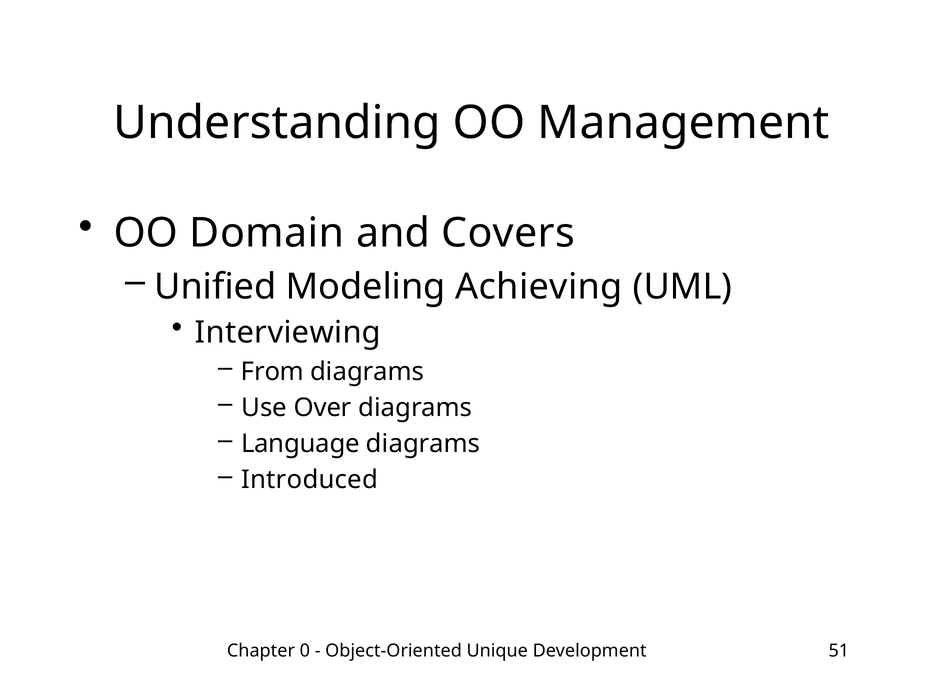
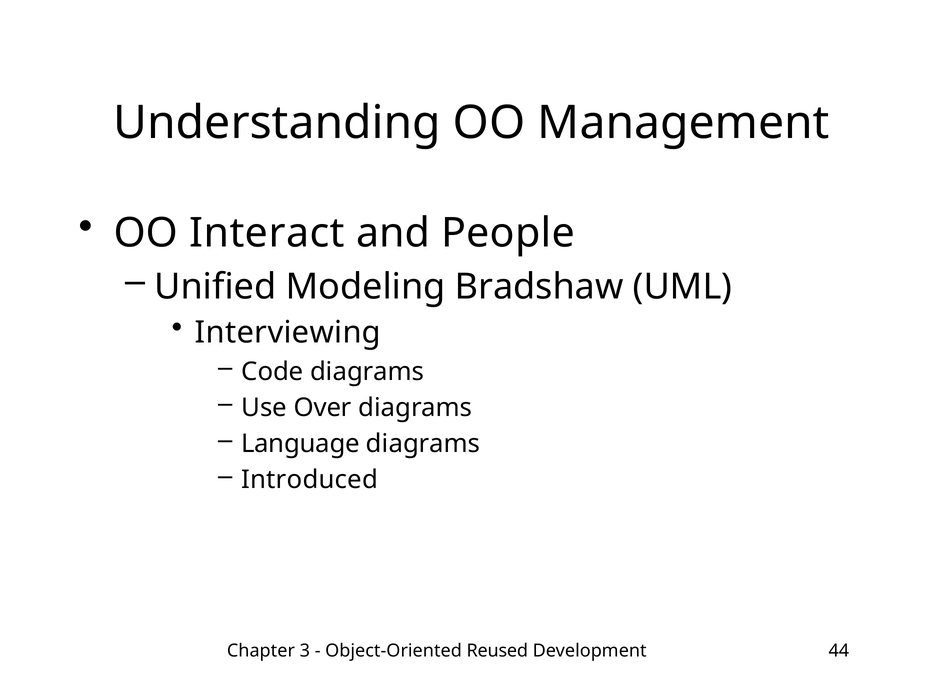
Domain: Domain -> Interact (267, 233)
Covers: Covers -> People (508, 233)
Achieving: Achieving -> Bradshaw (539, 287)
From: From -> Code (272, 371)
0: 0 -> 3 (305, 651)
Unique: Unique -> Reused (497, 651)
51: 51 -> 44 (839, 651)
